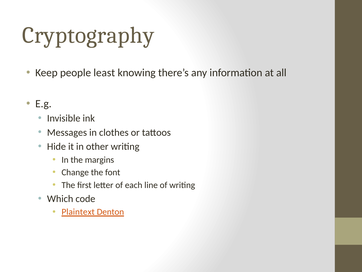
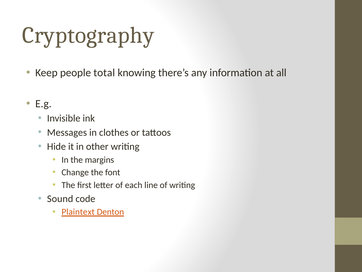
least: least -> total (104, 73)
Which: Which -> Sound (60, 198)
